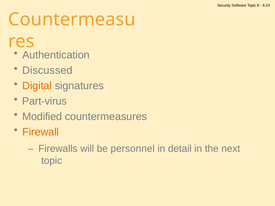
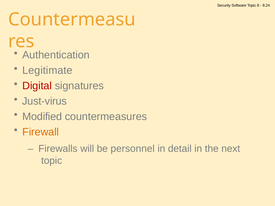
Discussed: Discussed -> Legitimate (47, 71)
Digital colour: orange -> red (37, 86)
Part-virus: Part-virus -> Just-virus (45, 101)
